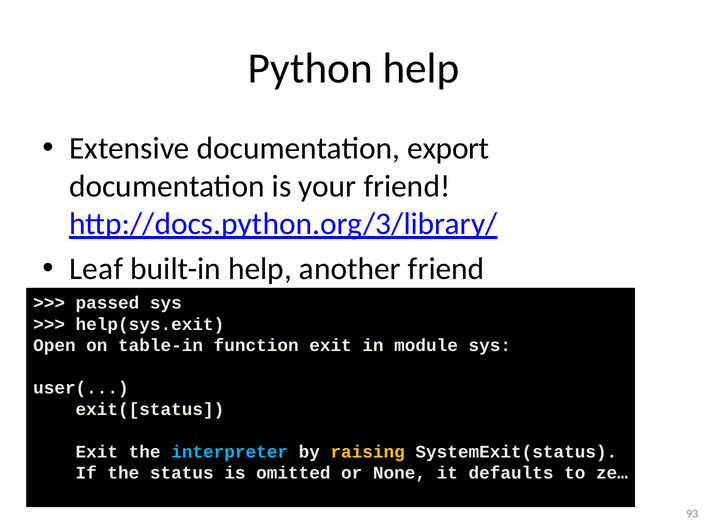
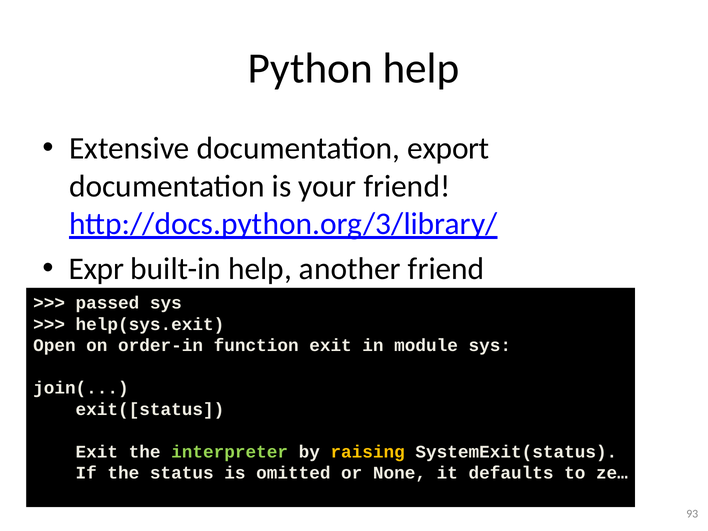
Leaf: Leaf -> Expr (96, 269)
table-in: table-in -> order-in (161, 346)
user(: user( -> join( (81, 388)
interpreter colour: light blue -> light green (230, 452)
